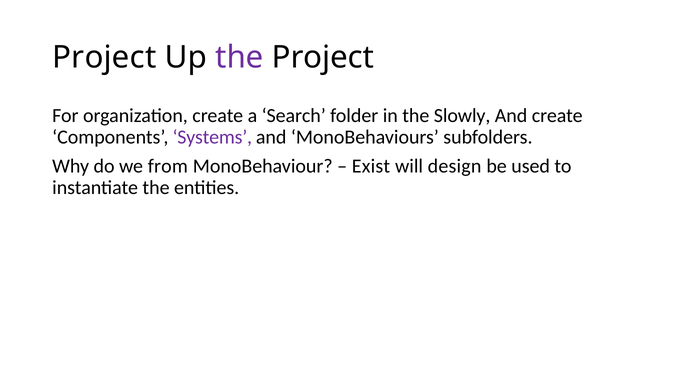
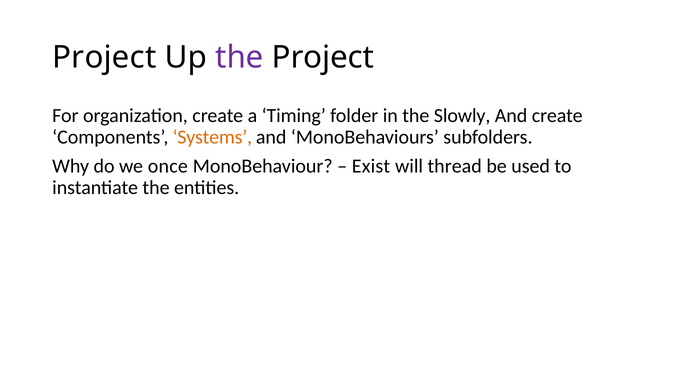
Search: Search -> Timing (294, 116)
Systems colour: purple -> orange (212, 137)
from: from -> once (168, 166)
design: design -> thread (455, 166)
